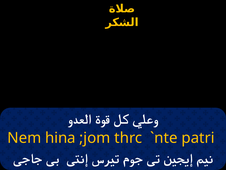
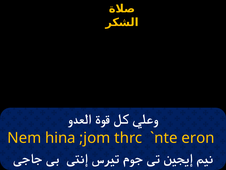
patri: patri -> eron (198, 137)
